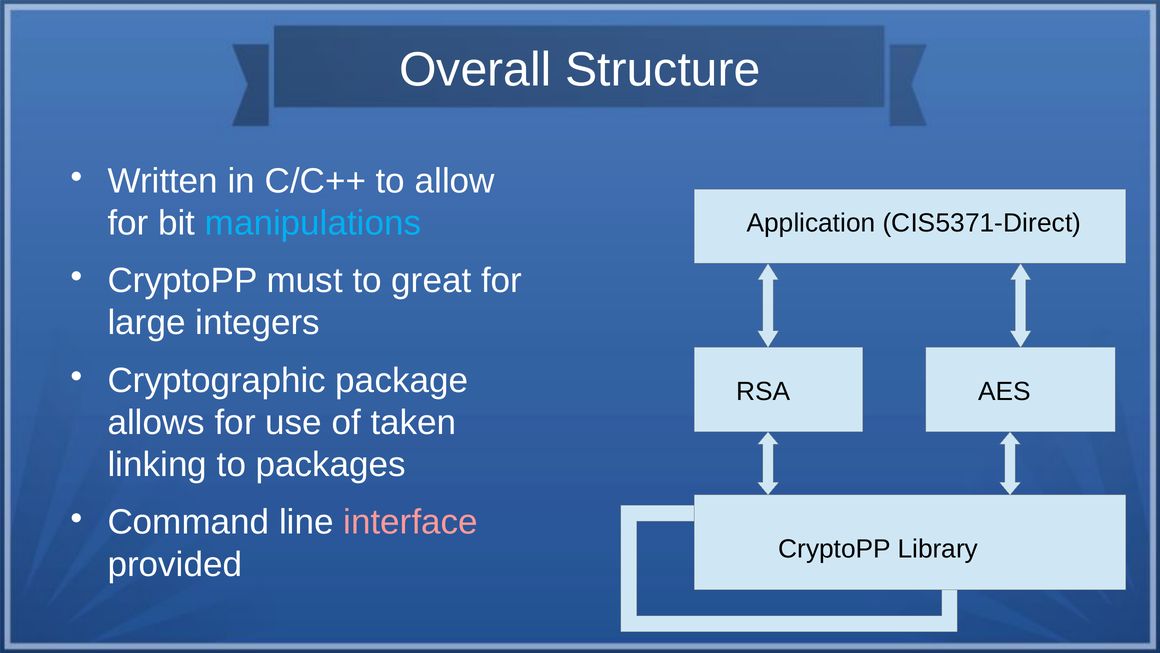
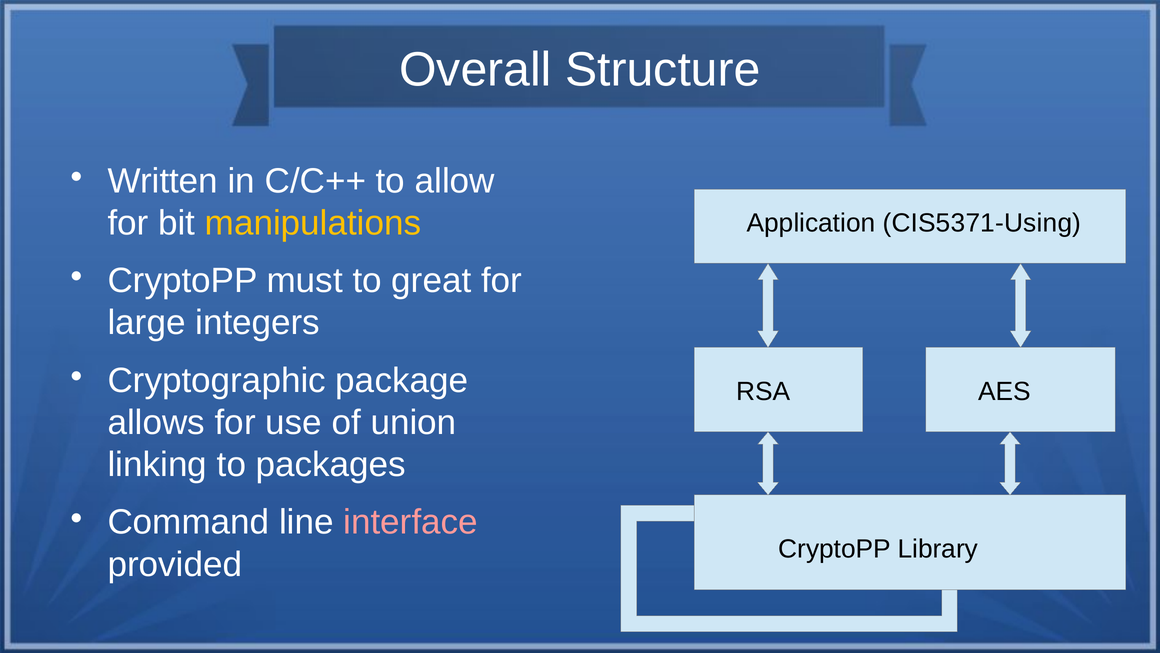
manipulations colour: light blue -> yellow (313, 223)
CIS5371-Direct: CIS5371-Direct -> CIS5371-Using (982, 223)
taken: taken -> union (414, 422)
